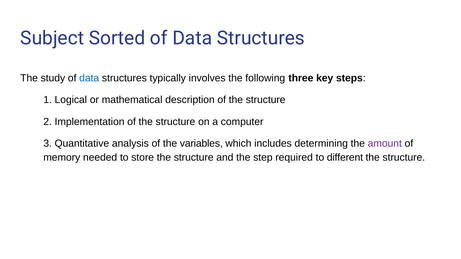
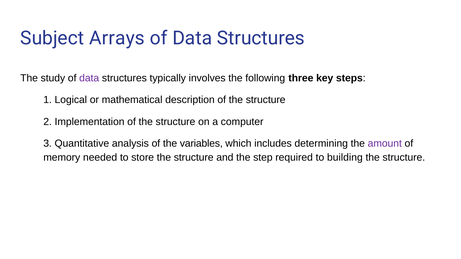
Sorted: Sorted -> Arrays (117, 38)
data colour: blue -> purple (89, 78)
different: different -> building (345, 158)
